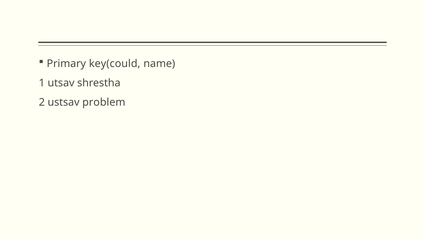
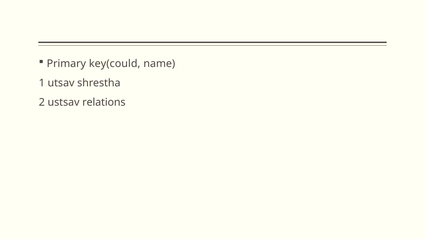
problem: problem -> relations (104, 103)
